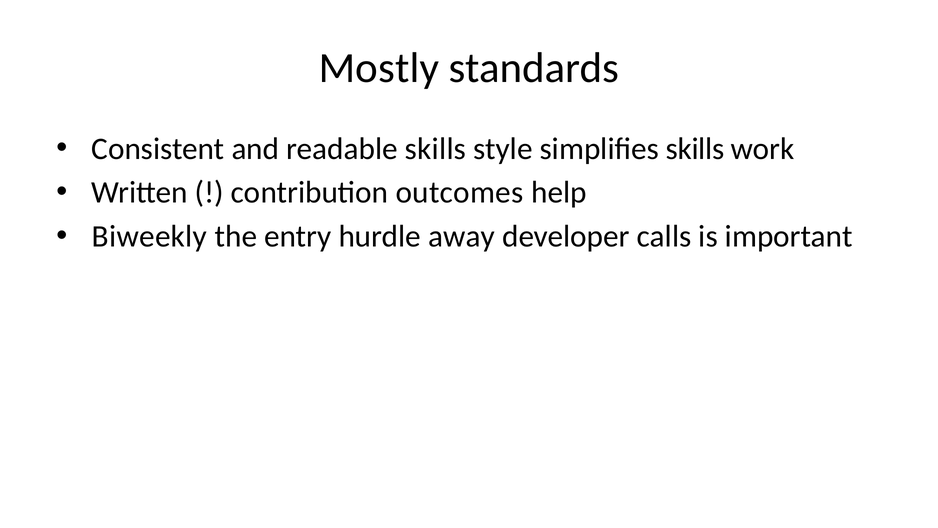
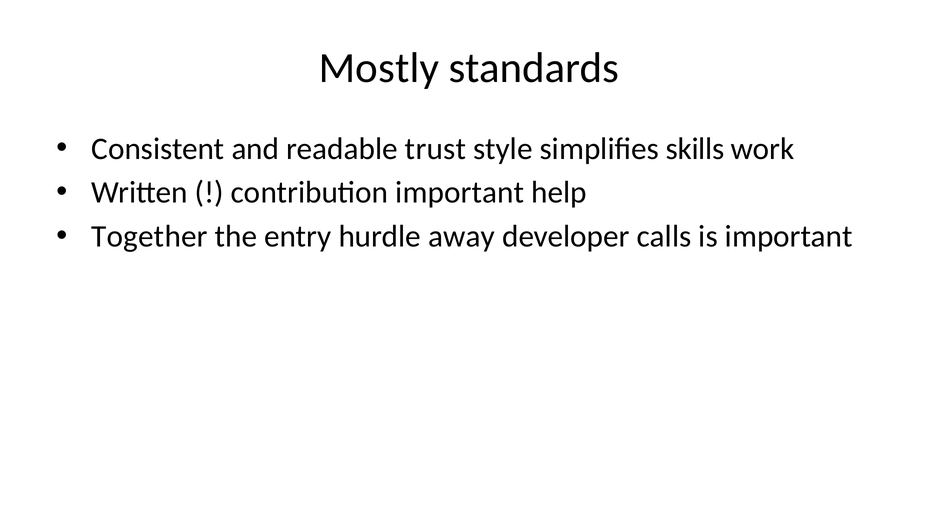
readable skills: skills -> trust (436, 149)
contribution outcomes: outcomes -> important (460, 193)
Biweekly: Biweekly -> Together (150, 236)
